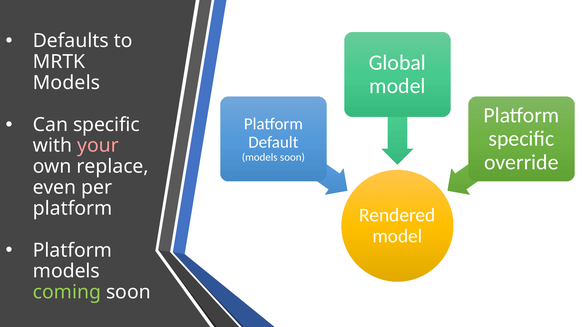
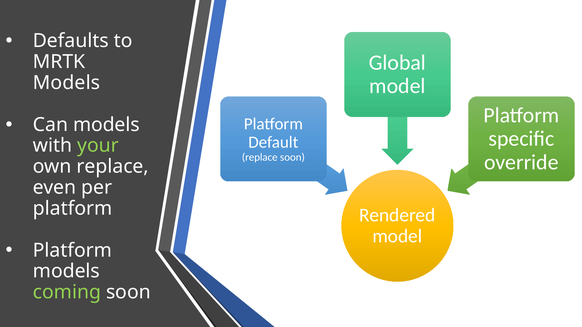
Can specific: specific -> models (106, 125)
your colour: pink -> light green (98, 146)
models: models -> replace (260, 157)
